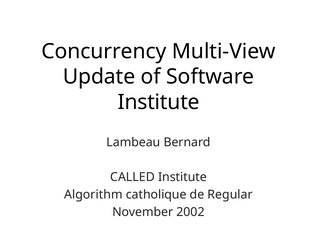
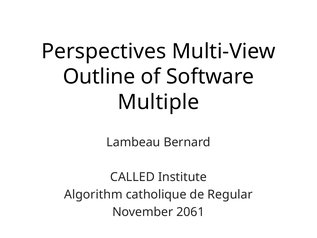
Concurrency: Concurrency -> Perspectives (104, 51)
Update: Update -> Outline (99, 77)
Institute: Institute -> Multiple (158, 102)
2002: 2002 -> 2061 (190, 212)
